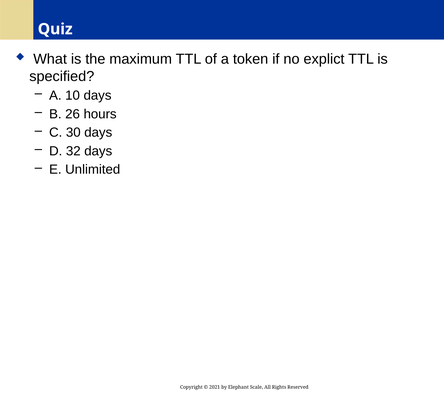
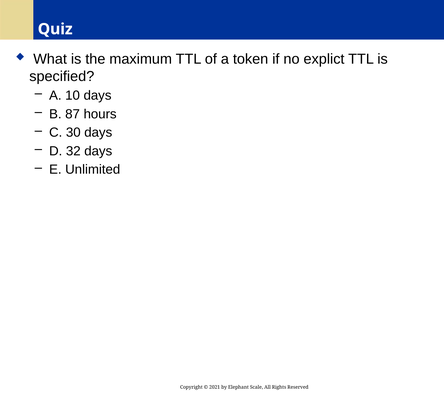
26: 26 -> 87 (73, 114)
